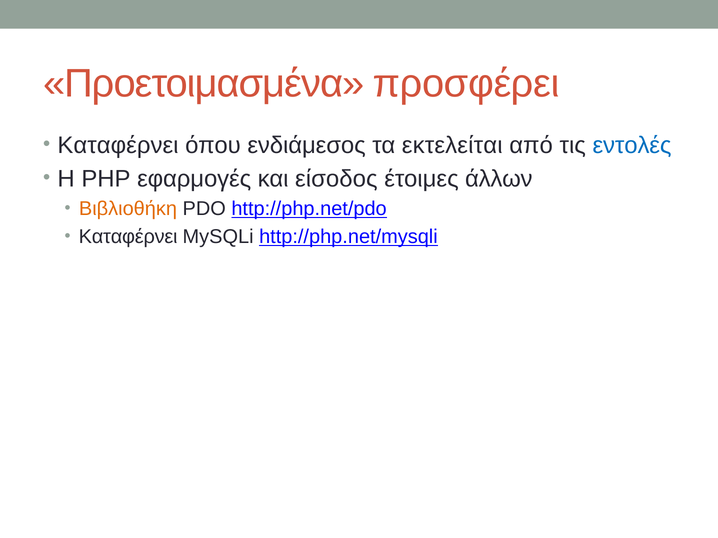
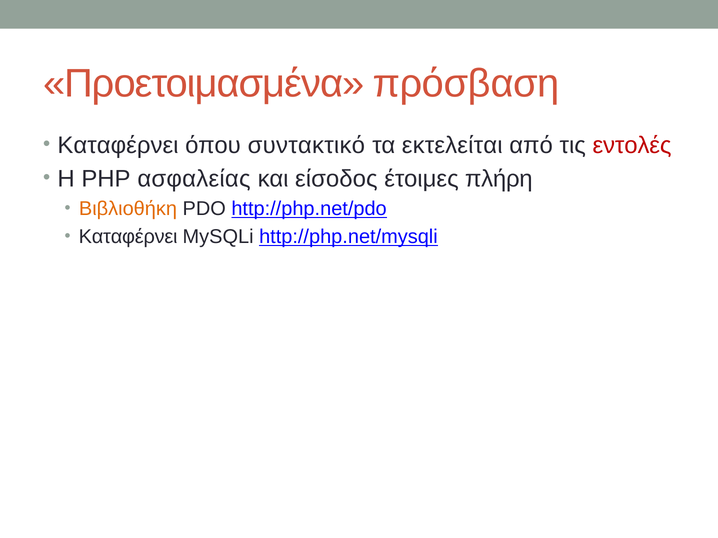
προσφέρει: προσφέρει -> πρόσβαση (466, 84)
ενδιάμεσος: ενδιάμεσος -> συντακτικό (306, 145)
εντολές colour: blue -> red (632, 145)
εφαρμογές: εφαρμογές -> ασφαλείας (194, 179)
άλλων: άλλων -> πλήρη (499, 179)
